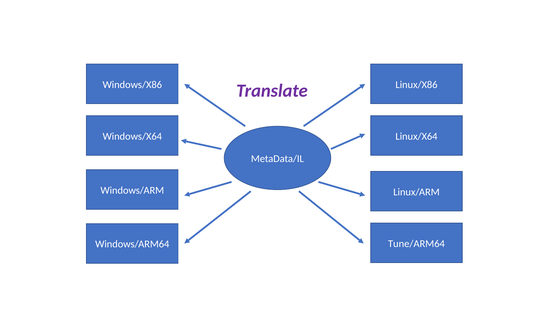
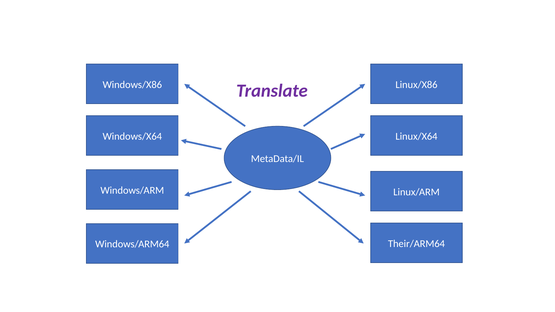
Tune/ARM64: Tune/ARM64 -> Their/ARM64 (416, 244)
